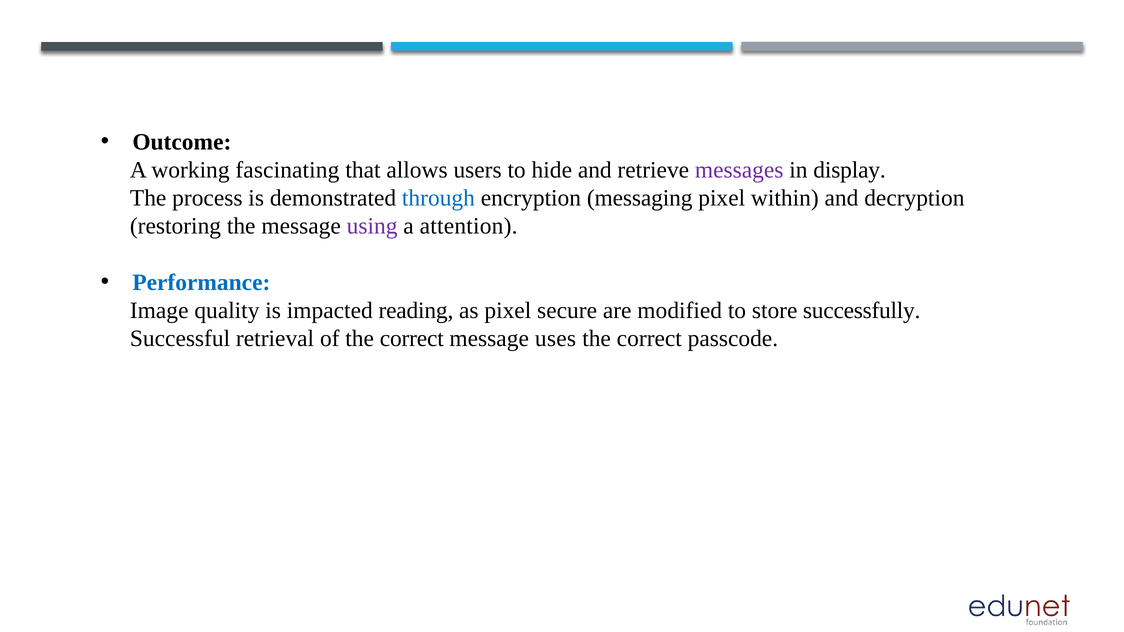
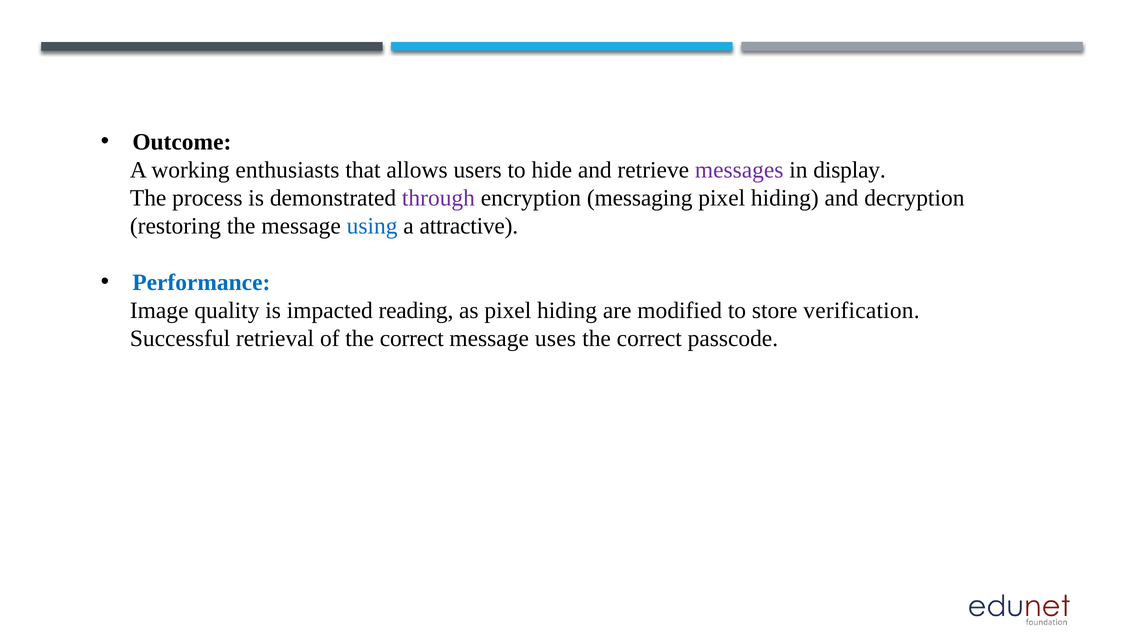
fascinating: fascinating -> enthusiasts (287, 170)
through colour: blue -> purple (438, 198)
within: within -> hiding (785, 198)
using colour: purple -> blue (372, 226)
attention: attention -> attractive (469, 226)
as pixel secure: secure -> hiding (567, 311)
successfully: successfully -> verification (861, 311)
